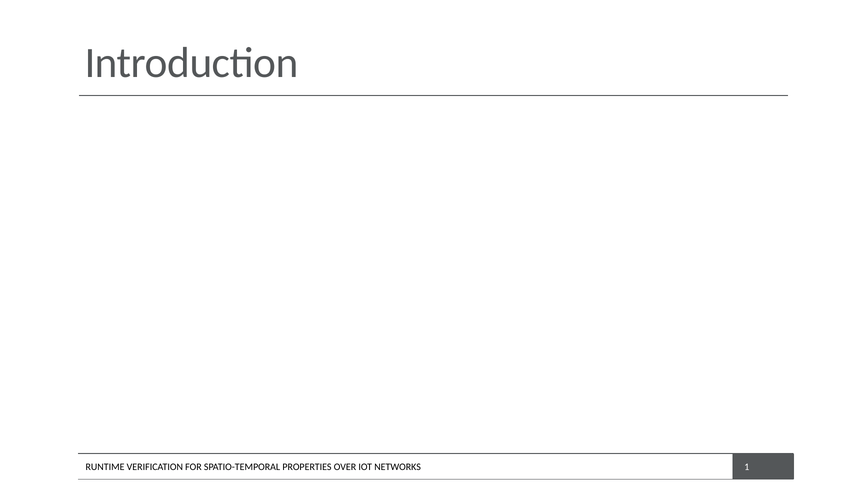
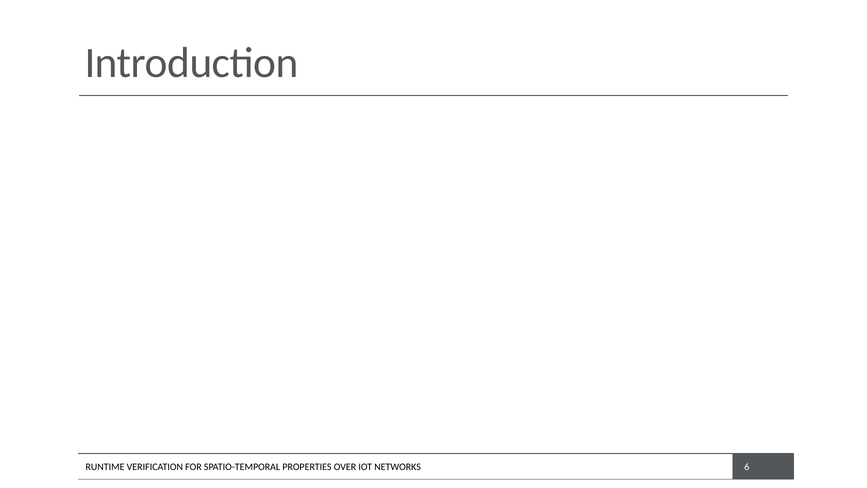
1: 1 -> 6 (747, 466)
